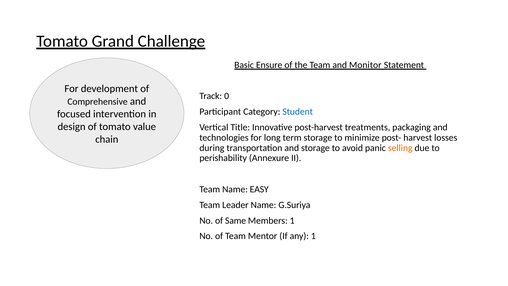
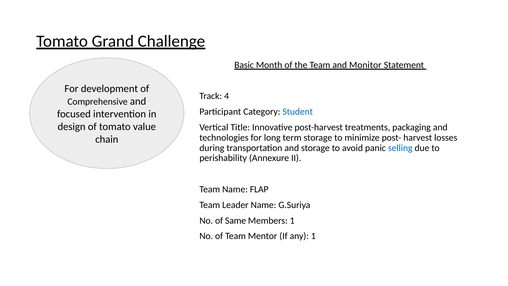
Ensure: Ensure -> Month (269, 65)
0: 0 -> 4 (227, 96)
selling colour: orange -> blue (400, 148)
EASY: EASY -> FLAP (259, 189)
